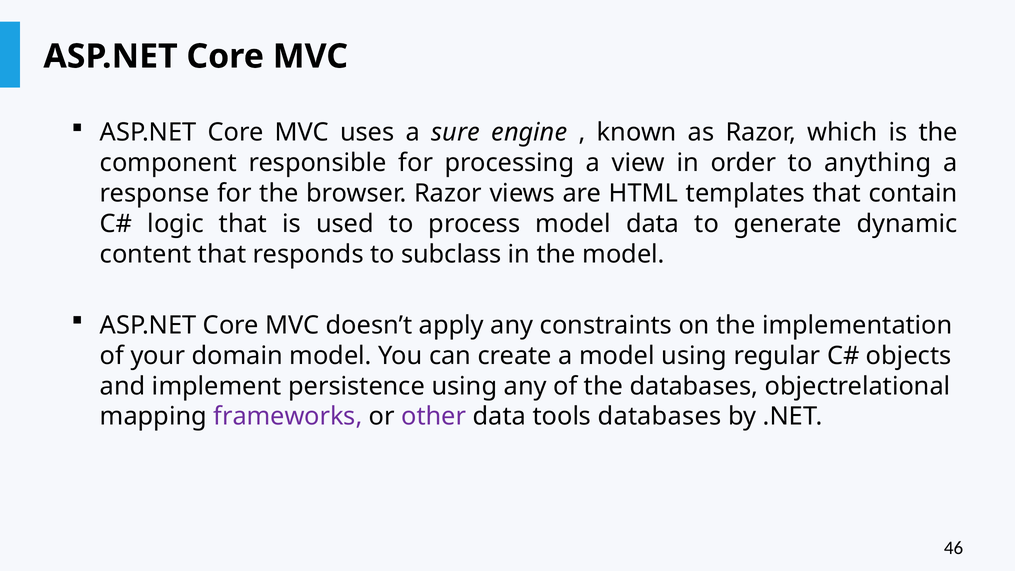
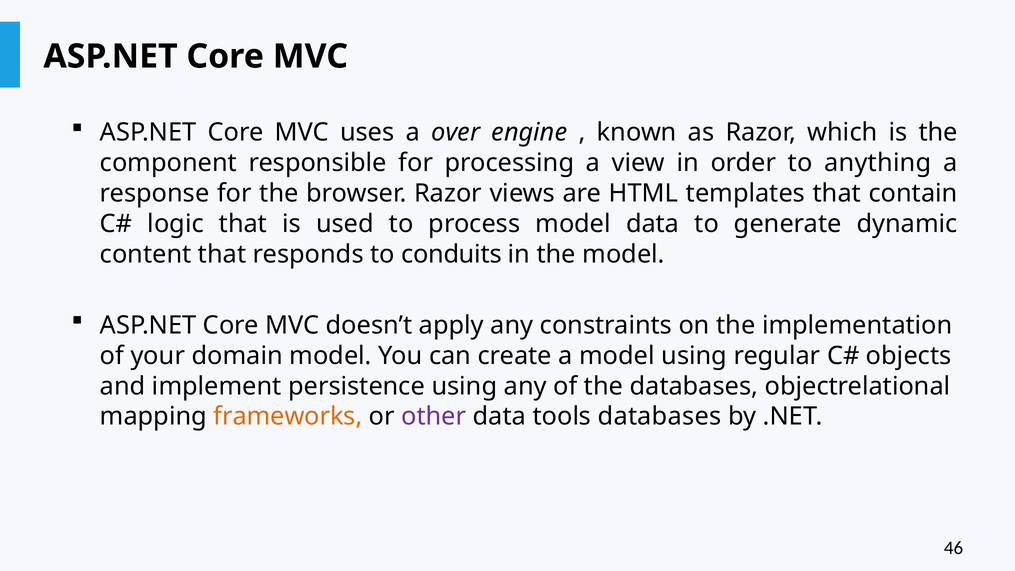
sure: sure -> over (456, 132)
subclass: subclass -> conduits (451, 254)
frameworks colour: purple -> orange (288, 417)
